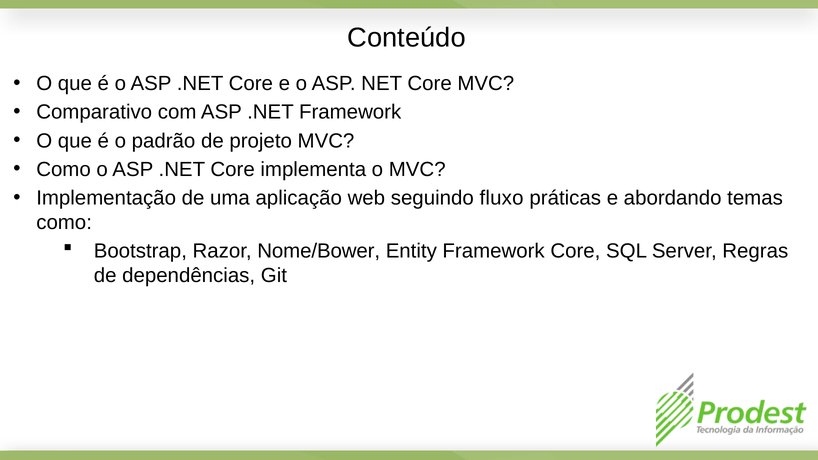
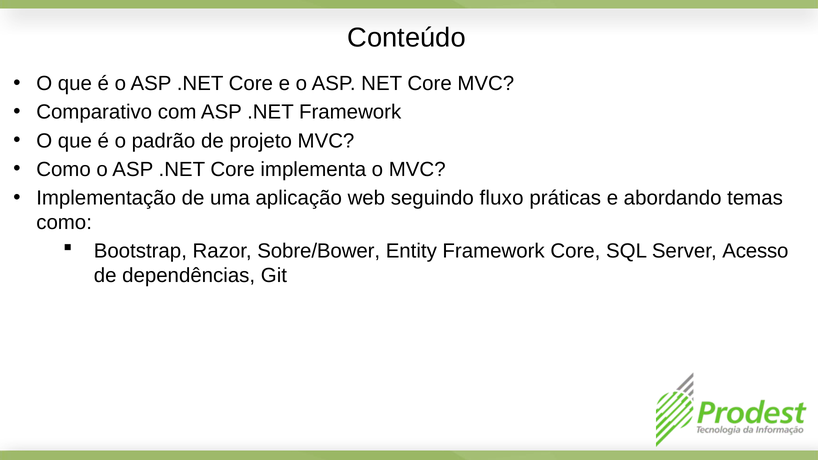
Nome/Bower: Nome/Bower -> Sobre/Bower (319, 251)
Regras: Regras -> Acesso (755, 251)
